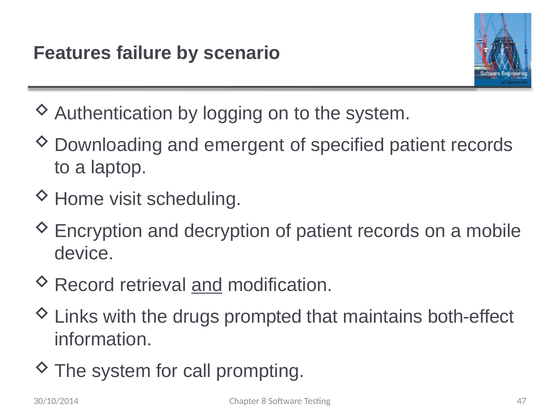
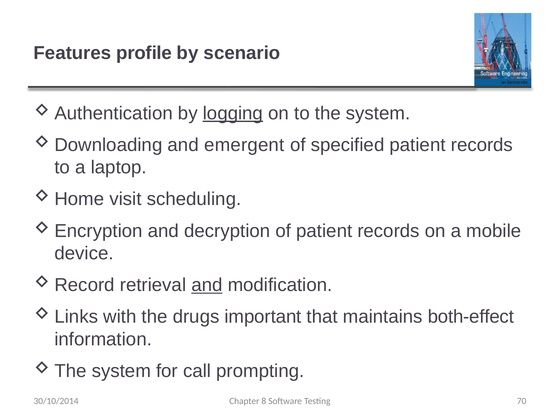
failure: failure -> profile (144, 53)
logging underline: none -> present (233, 113)
prompted: prompted -> important (263, 317)
47: 47 -> 70 (522, 401)
